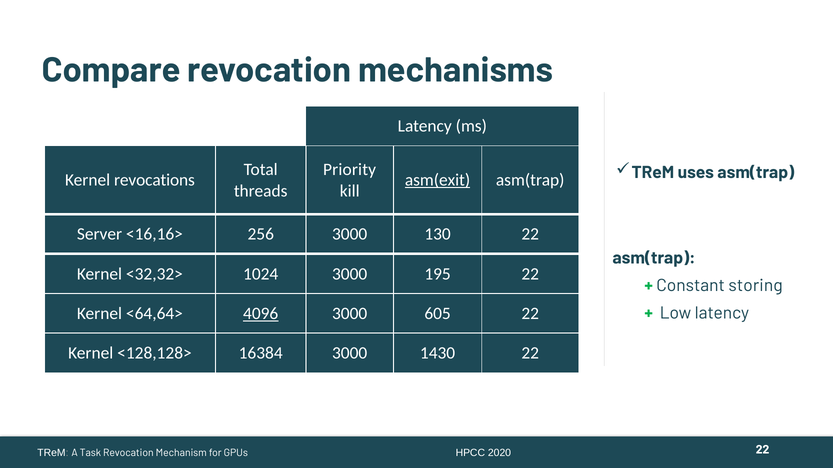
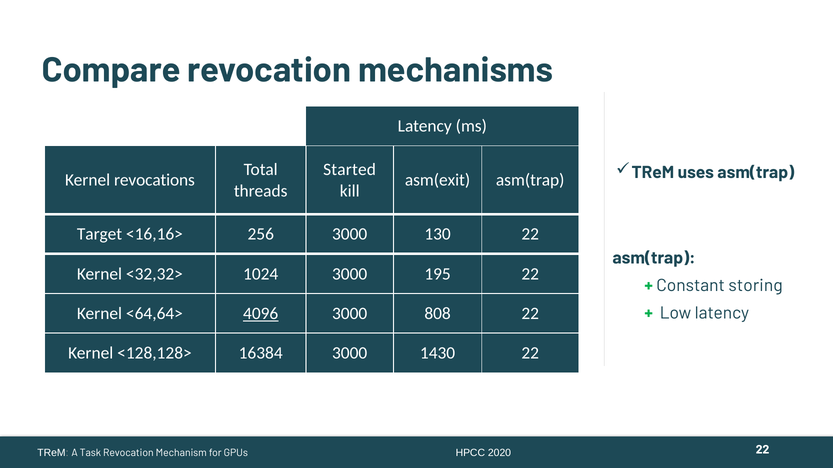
Priority: Priority -> Started (350, 170)
asm(exit underline: present -> none (438, 180)
Server: Server -> Target (100, 235)
605: 605 -> 808 (438, 314)
